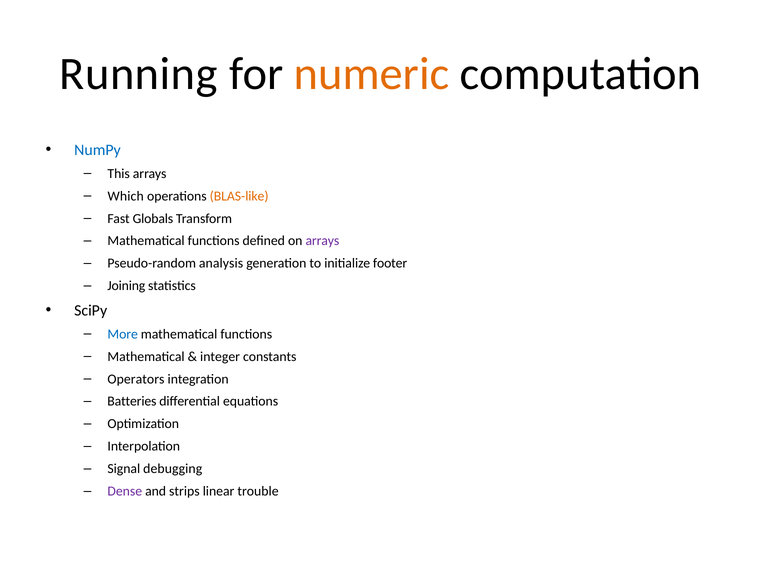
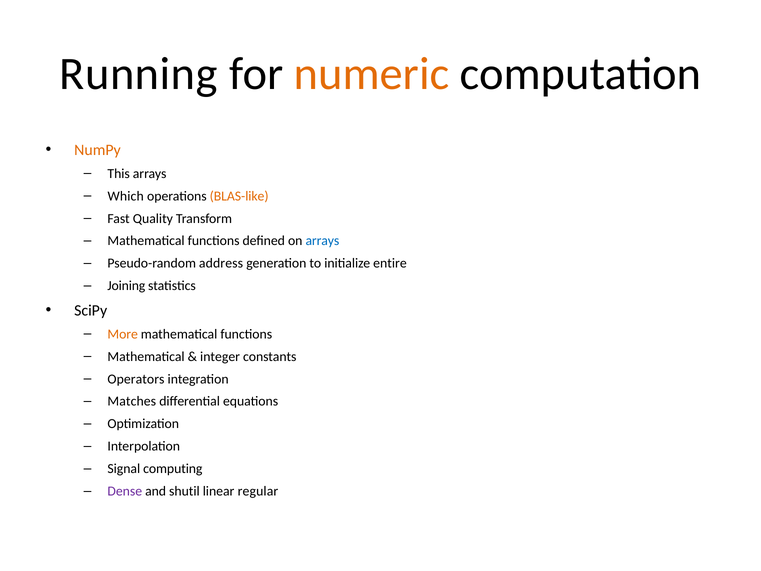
NumPy colour: blue -> orange (97, 150)
Globals: Globals -> Quality (153, 218)
arrays colour: purple -> blue (322, 241)
analysis: analysis -> address (221, 263)
footer: footer -> entire (390, 263)
More colour: blue -> orange (123, 334)
Batteries: Batteries -> Matches (132, 401)
debugging: debugging -> computing (173, 469)
strips: strips -> shutil (184, 491)
trouble: trouble -> regular (258, 491)
